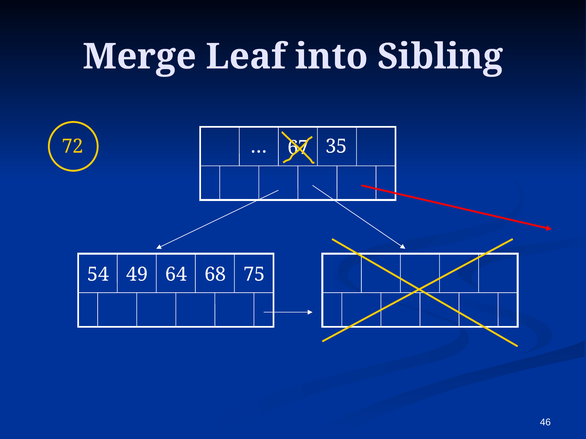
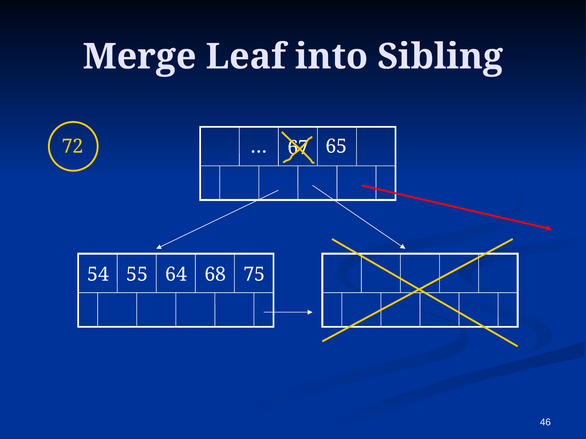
35: 35 -> 65 (336, 146)
49: 49 -> 55 (137, 275)
